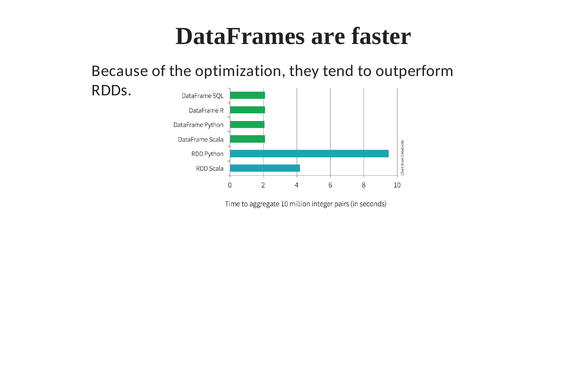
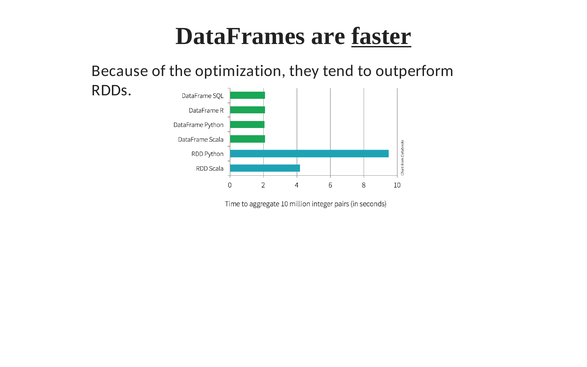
faster underline: none -> present (381, 36)
